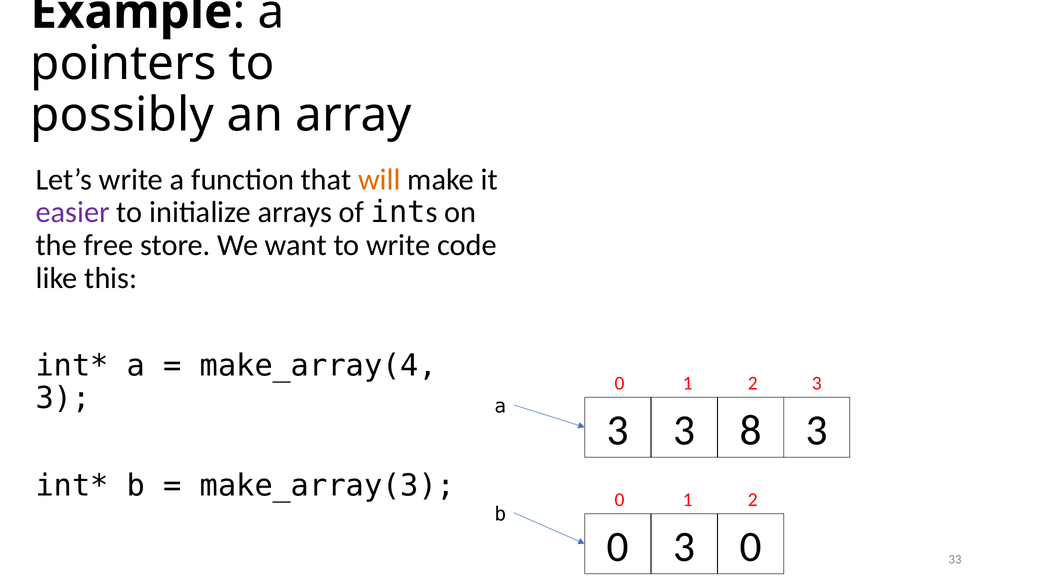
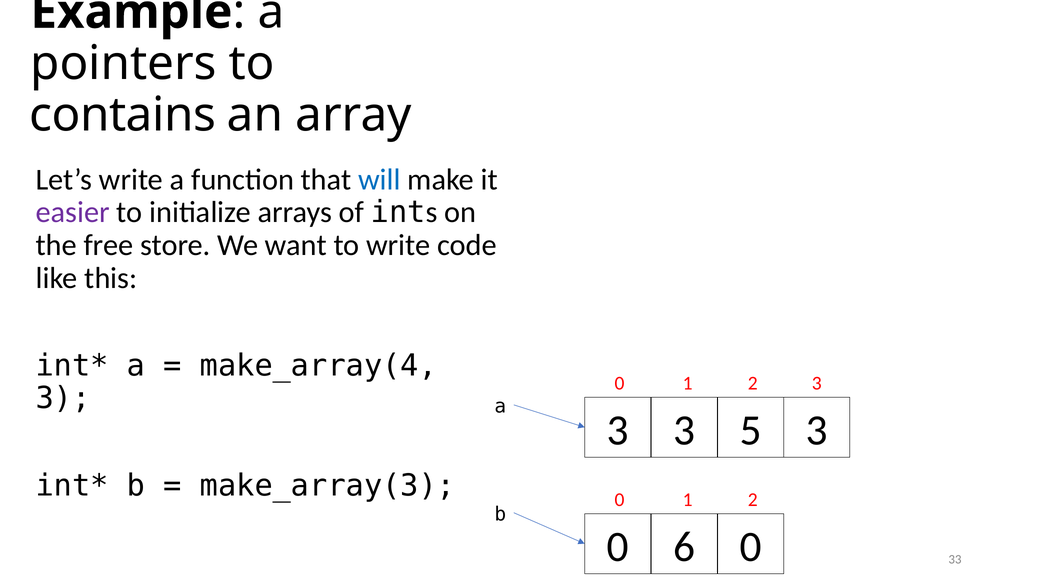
possibly: possibly -> contains (123, 115)
will colour: orange -> blue (379, 180)
8: 8 -> 5 (751, 430)
0 3: 3 -> 6 (684, 546)
